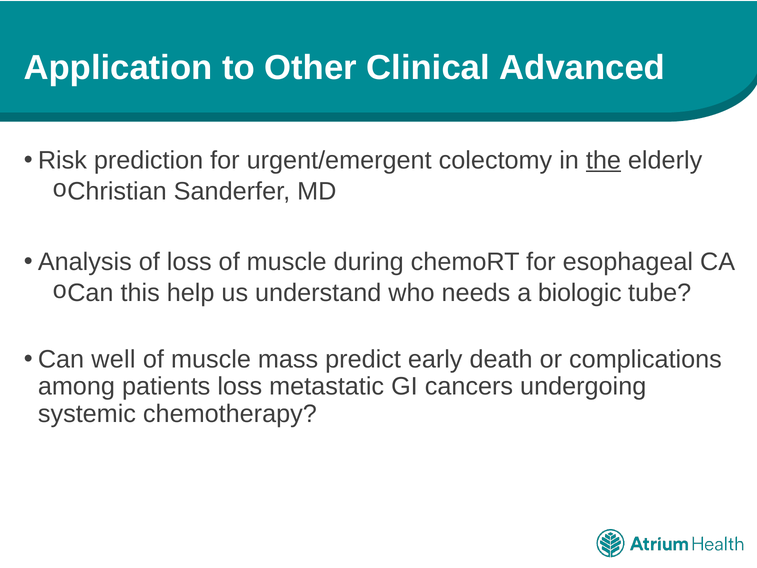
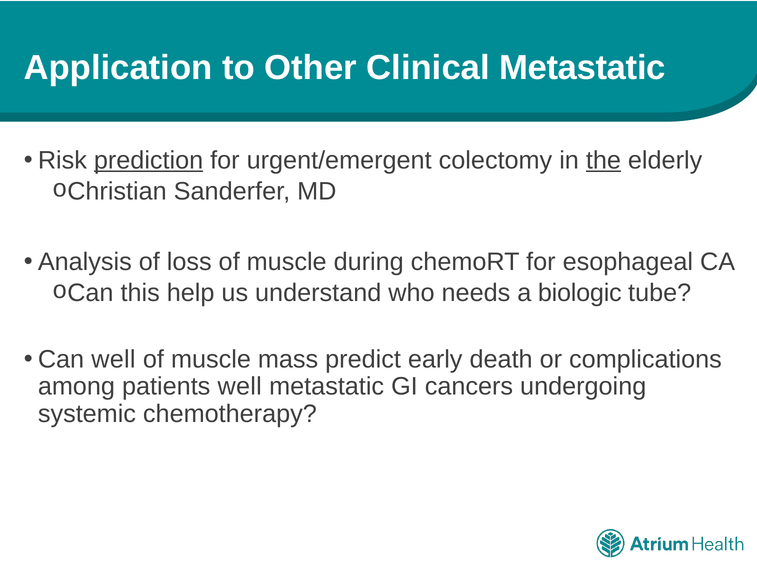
Clinical Advanced: Advanced -> Metastatic (582, 68)
prediction underline: none -> present (149, 160)
patients loss: loss -> well (240, 386)
